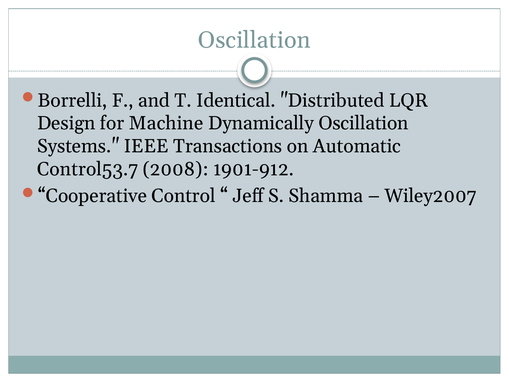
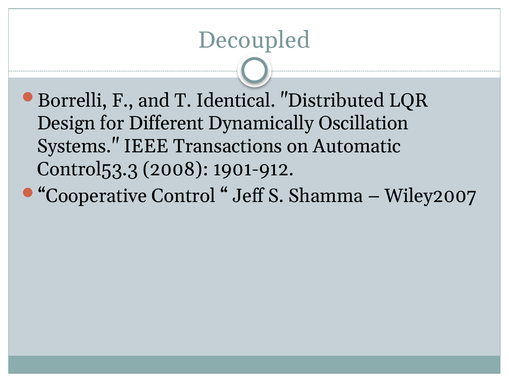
Oscillation: Oscillation -> Decoupled (254, 40)
Machine: Machine -> Different (166, 123)
Control53.7: Control53.7 -> Control53.3 (88, 169)
